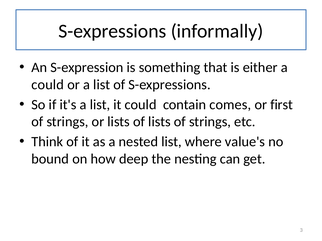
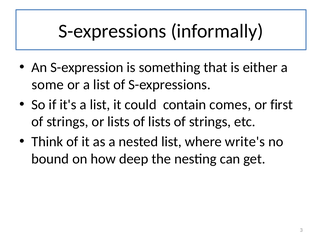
could: could -> some (48, 85)
value's: value's -> write's (245, 142)
